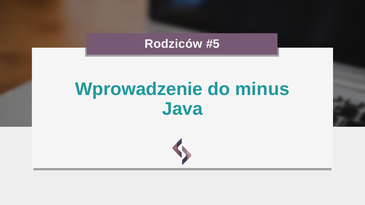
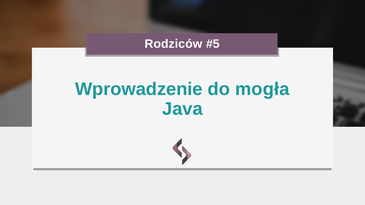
minus: minus -> mogła (262, 89)
